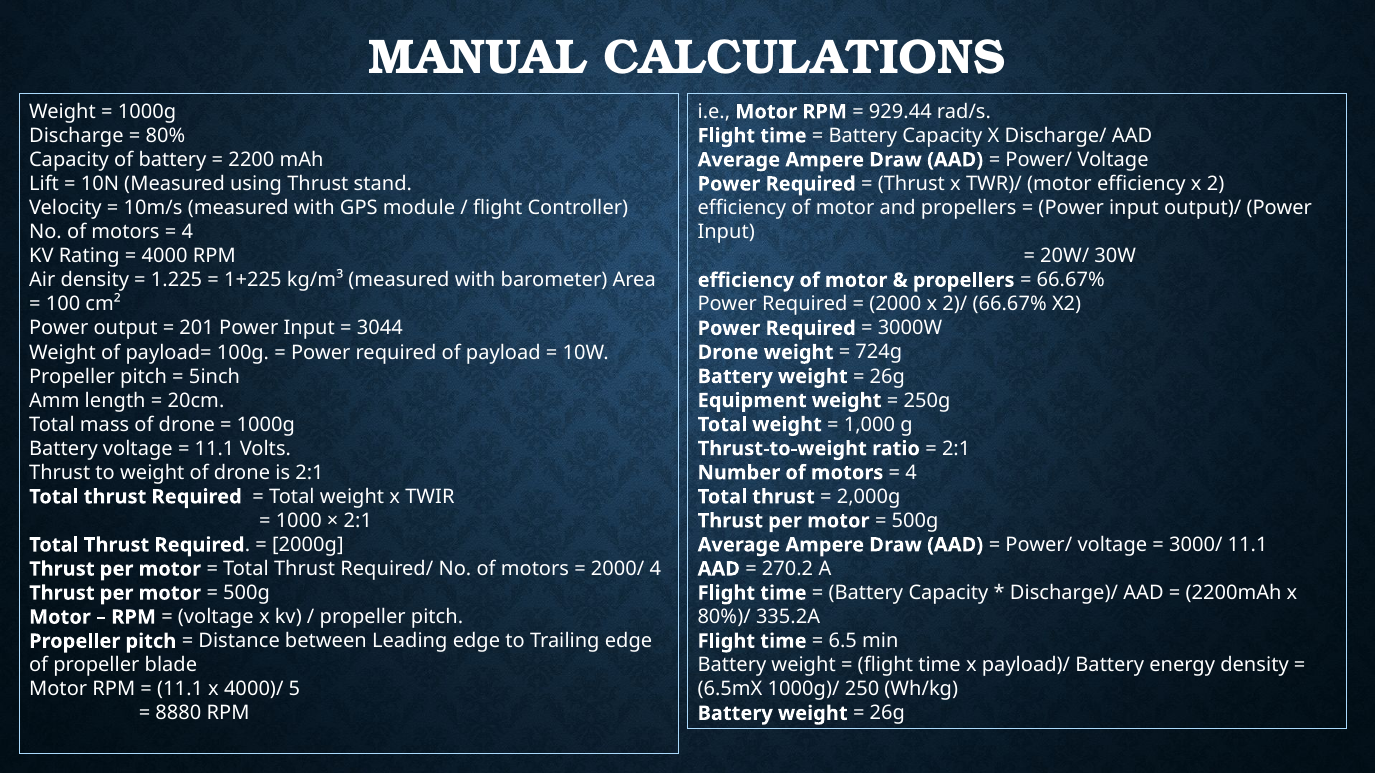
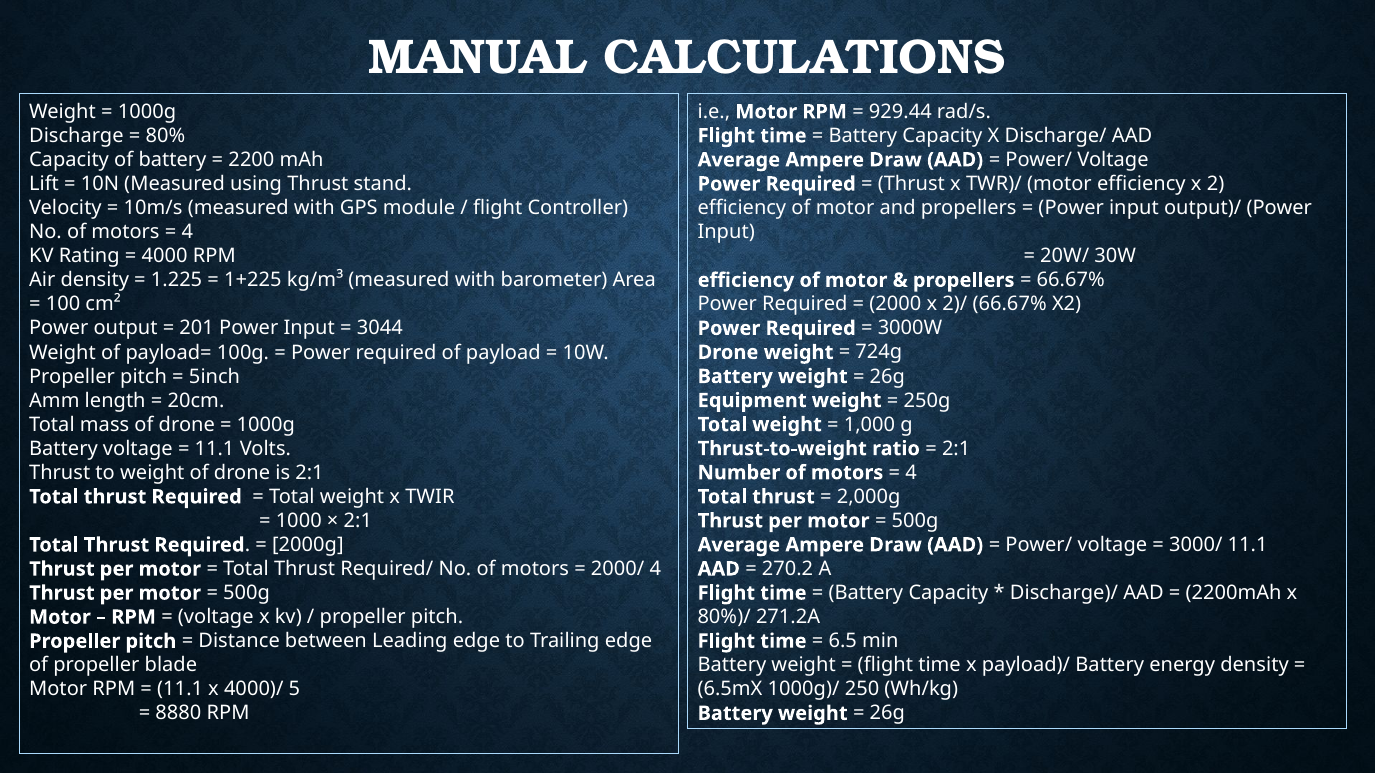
335.2A: 335.2A -> 271.2A (788, 617)
